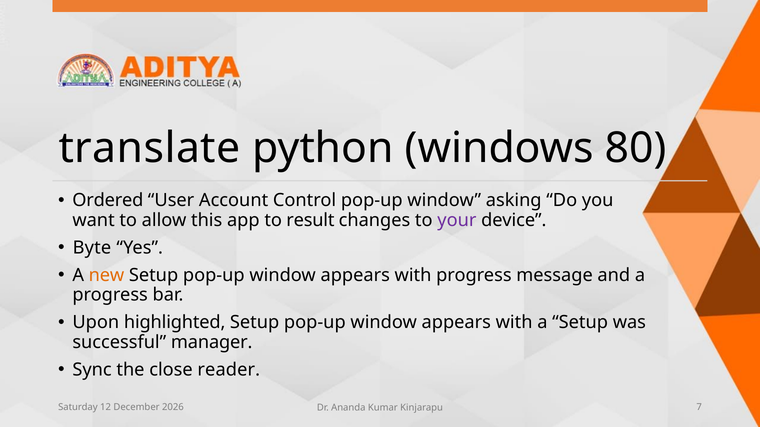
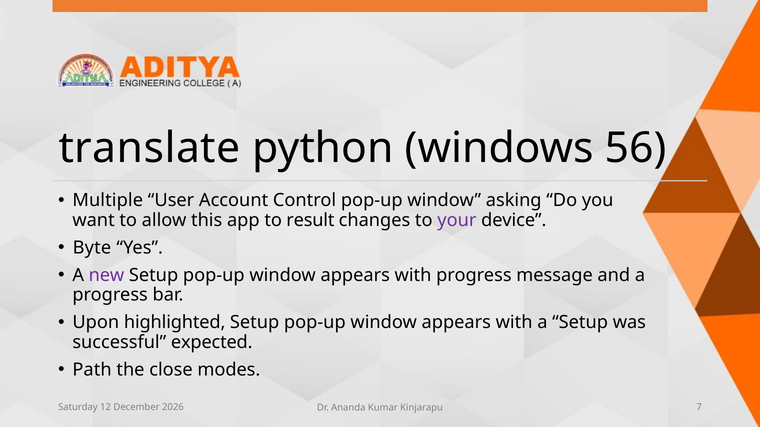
80: 80 -> 56 (636, 148)
Ordered: Ordered -> Multiple (108, 201)
new colour: orange -> purple (106, 276)
manager: manager -> expected (212, 342)
Sync: Sync -> Path (92, 370)
reader: reader -> modes (229, 370)
